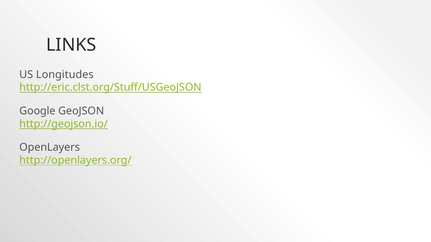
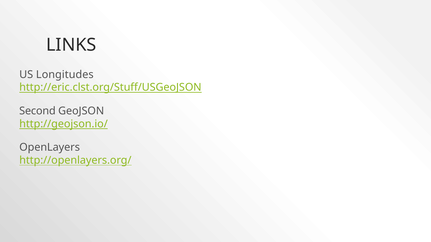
Google: Google -> Second (37, 111)
